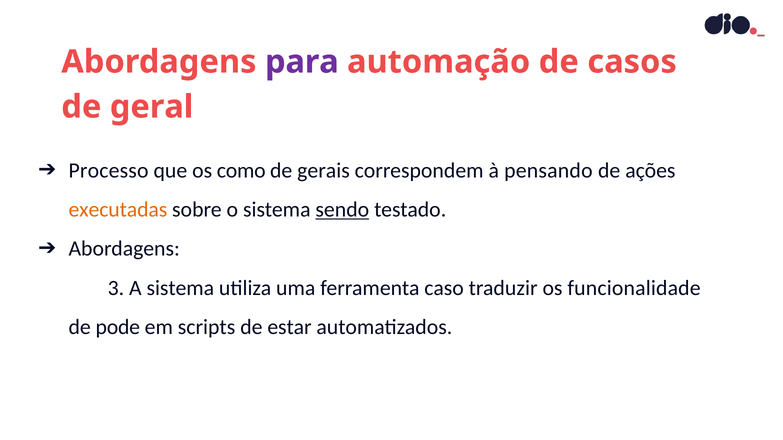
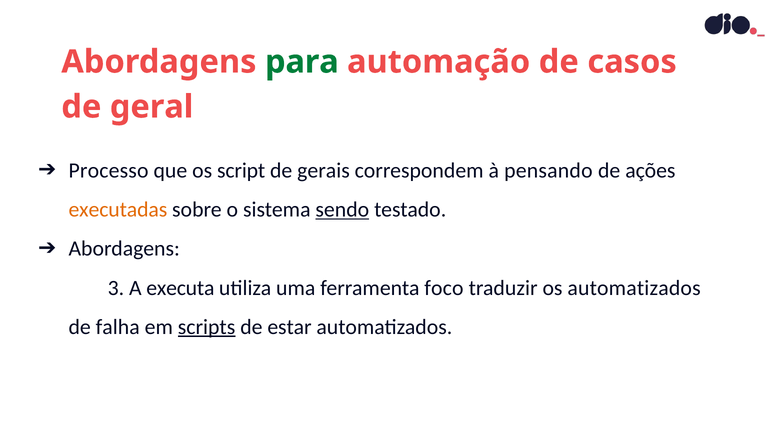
para colour: purple -> green (302, 62)
como: como -> script (241, 171)
A sistema: sistema -> executa (180, 288)
caso: caso -> foco (444, 288)
os funcionalidade: funcionalidade -> automatizados (634, 288)
pode: pode -> falha (118, 327)
scripts underline: none -> present (207, 327)
